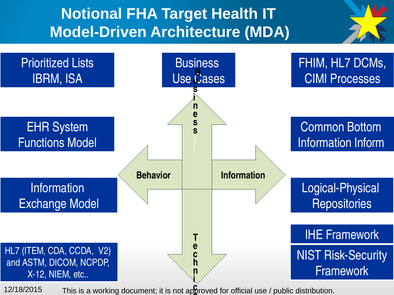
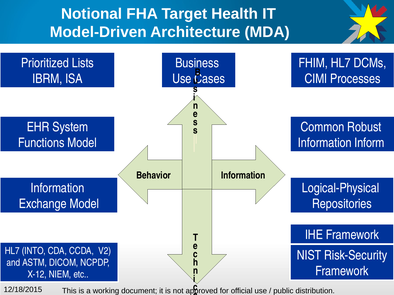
Bottom: Bottom -> Robust (364, 127)
ITEM: ITEM -> INTO (34, 251)
